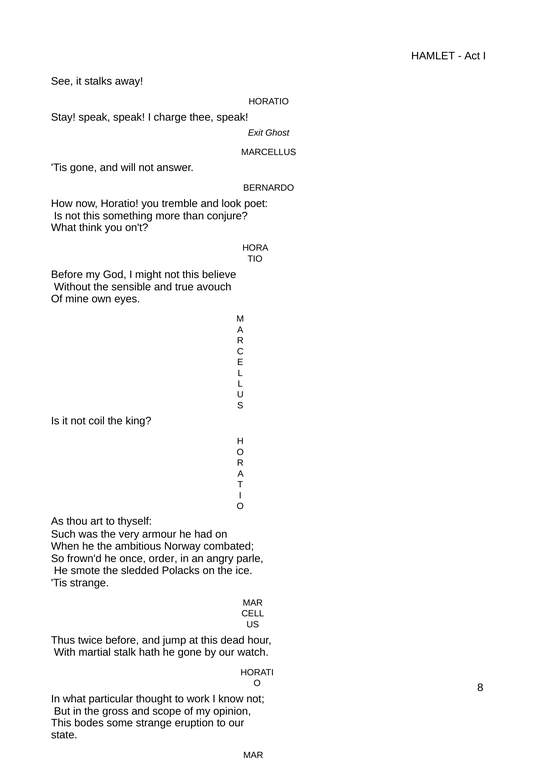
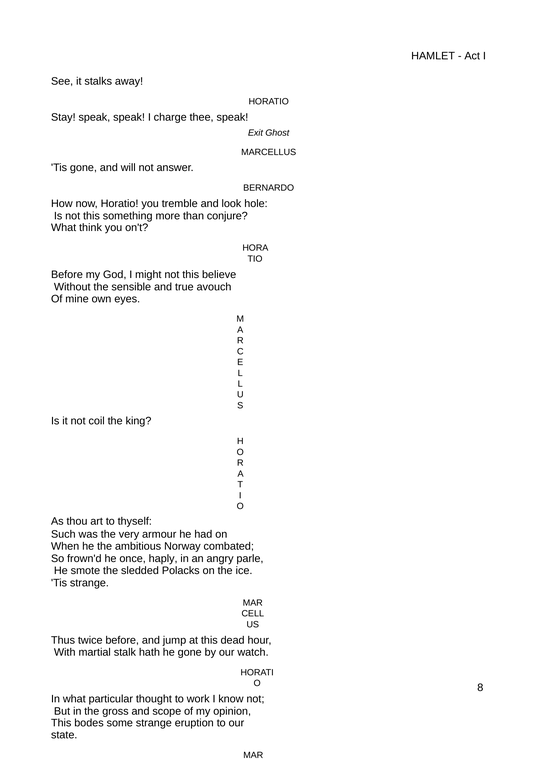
poet: poet -> hole (256, 204)
order: order -> haply (163, 559)
